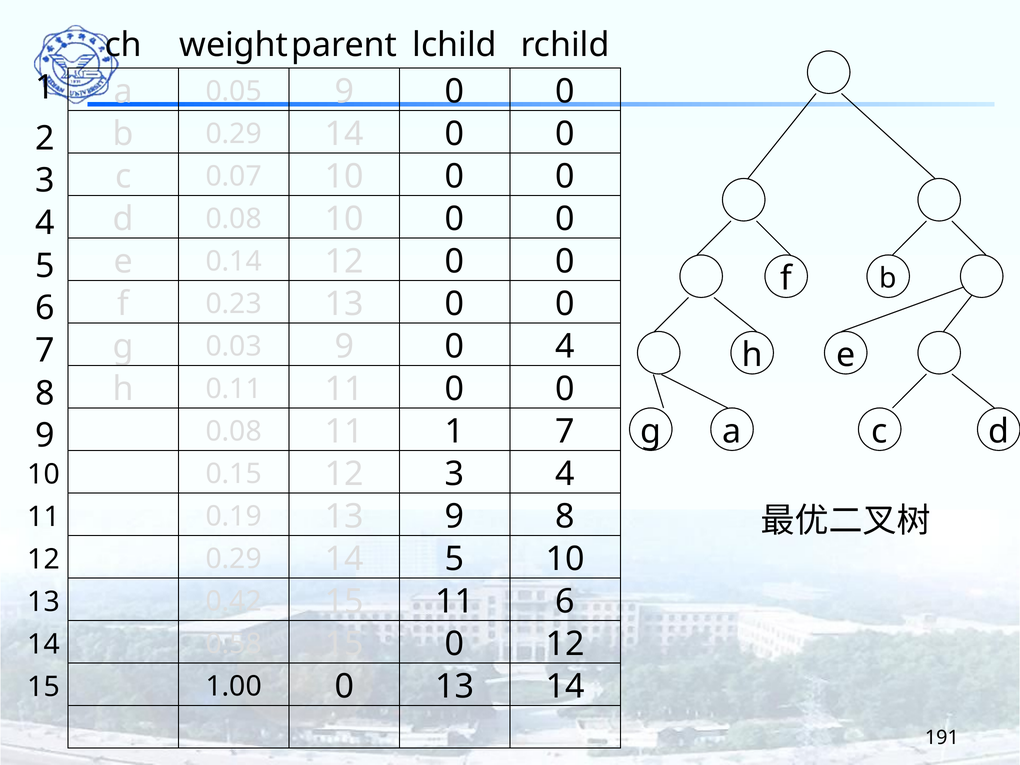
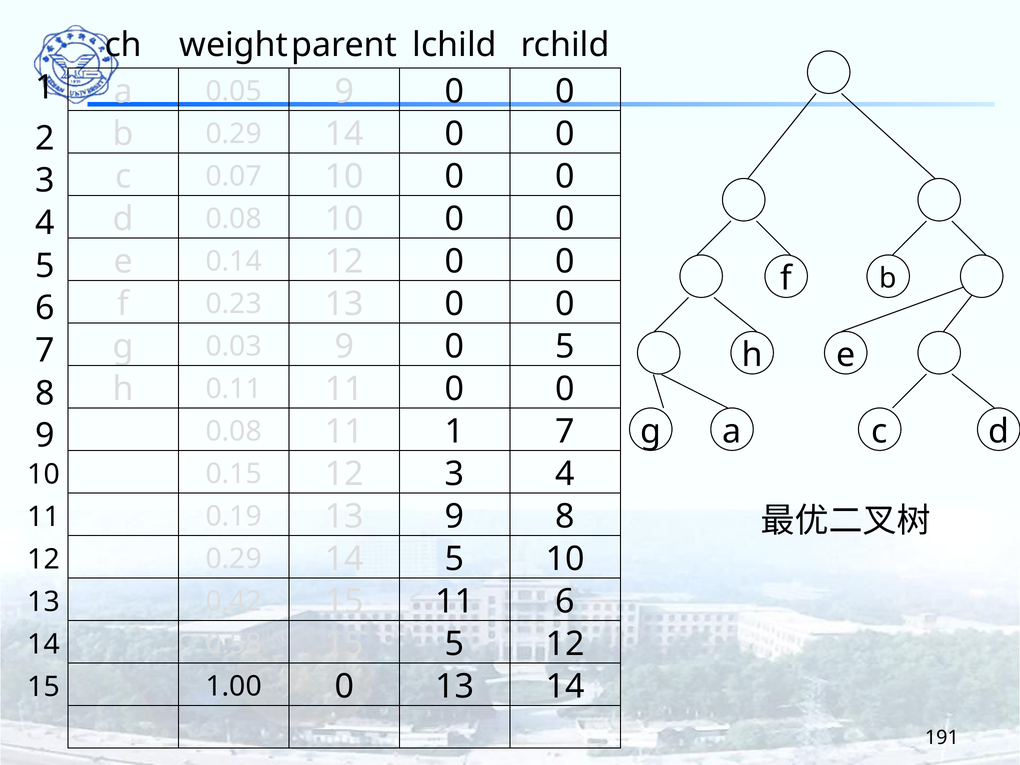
0 4: 4 -> 5 (565, 347)
15 0: 0 -> 5 (455, 644)
